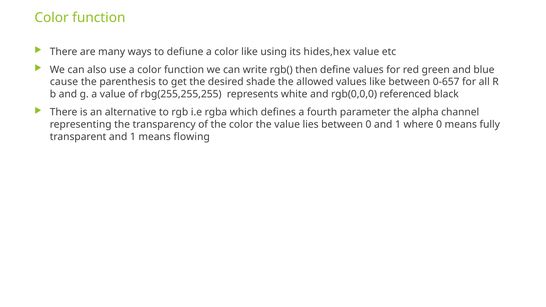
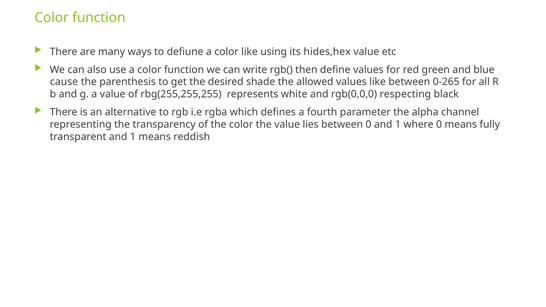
0-657: 0-657 -> 0-265 (446, 82)
referenced: referenced -> respecting (405, 94)
flowing: flowing -> reddish (192, 137)
